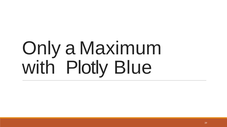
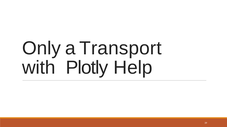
Maximum: Maximum -> Transport (120, 49)
Blue: Blue -> Help (133, 68)
